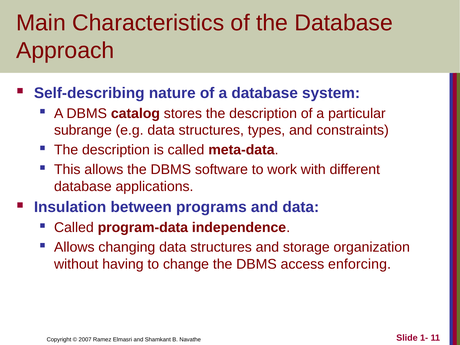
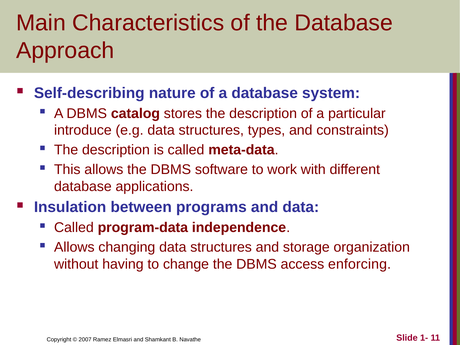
subrange: subrange -> introduce (83, 130)
